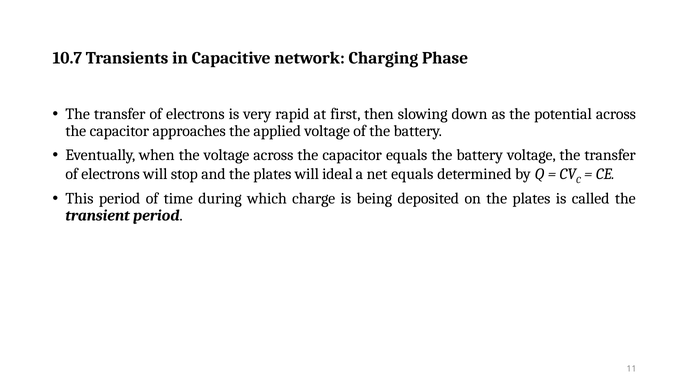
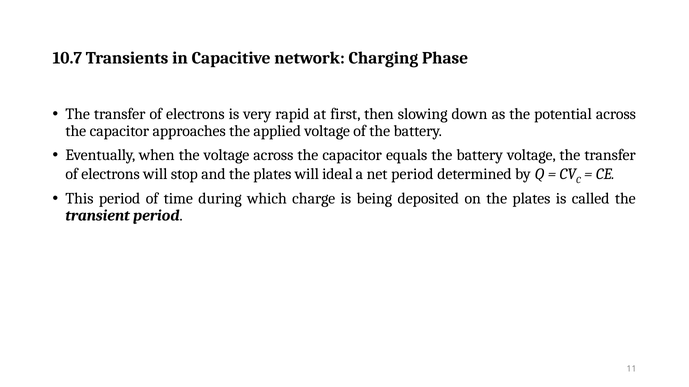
net equals: equals -> period (412, 174)
